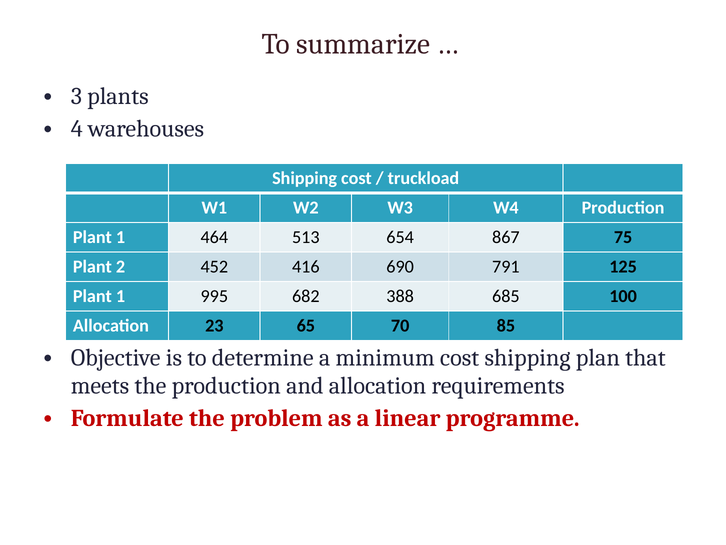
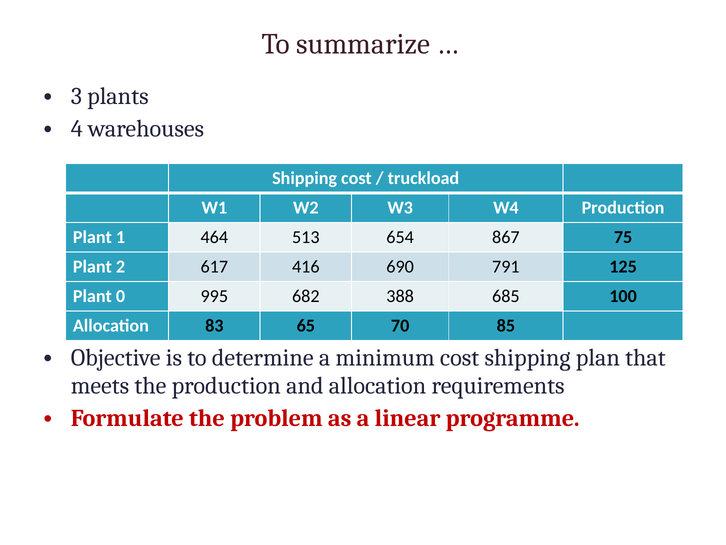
452: 452 -> 617 (214, 267)
1: 1 -> 0 (120, 296)
23: 23 -> 83 (214, 325)
